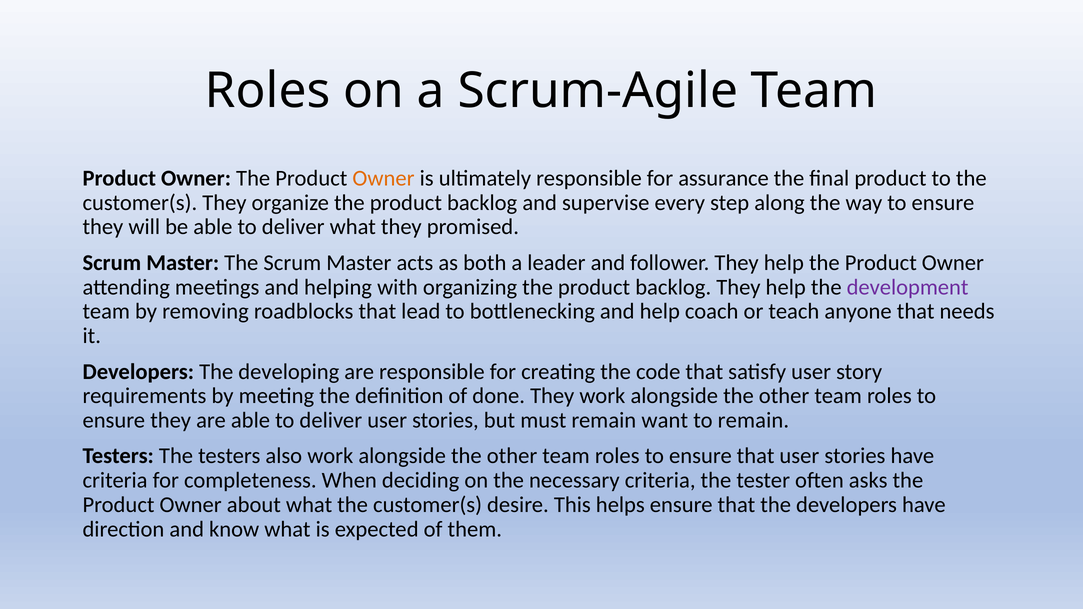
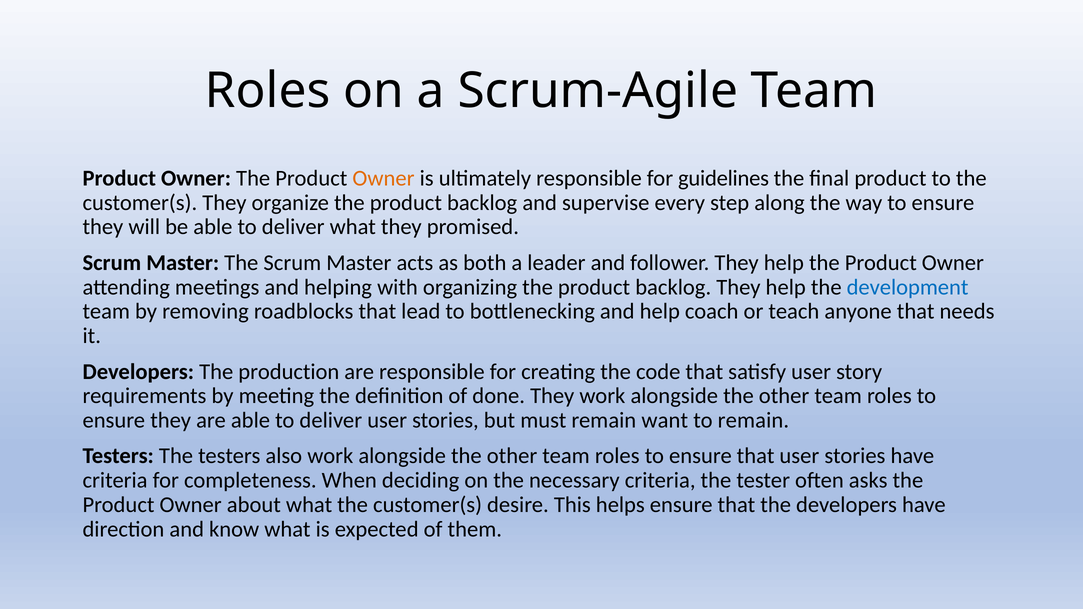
assurance: assurance -> guidelines (724, 178)
development colour: purple -> blue (908, 287)
developing: developing -> production (289, 372)
